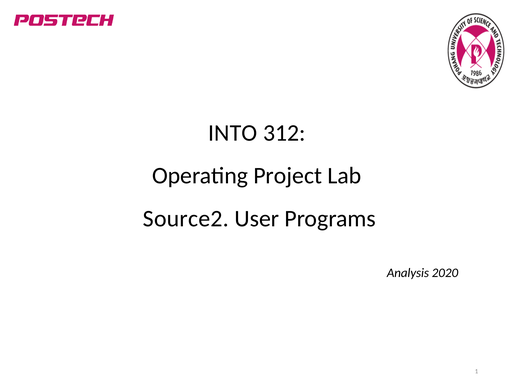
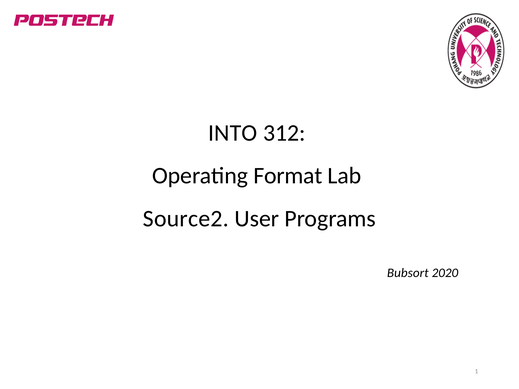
Project: Project -> Format (288, 176)
Analysis: Analysis -> Bubsort (408, 273)
